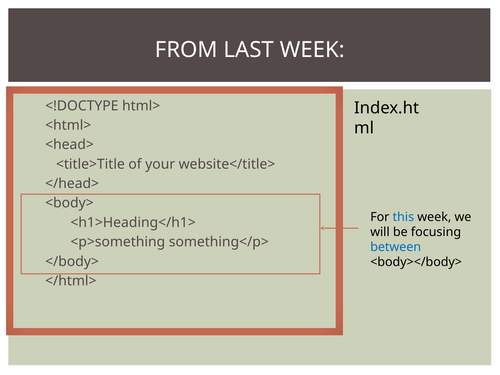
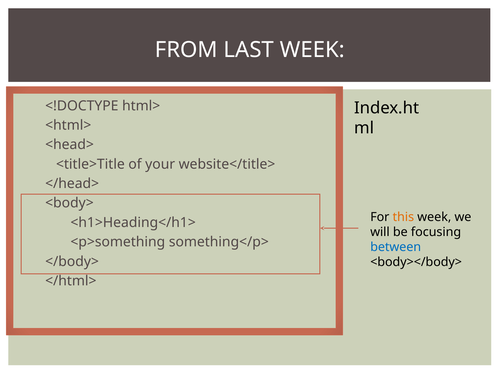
this colour: blue -> orange (403, 217)
